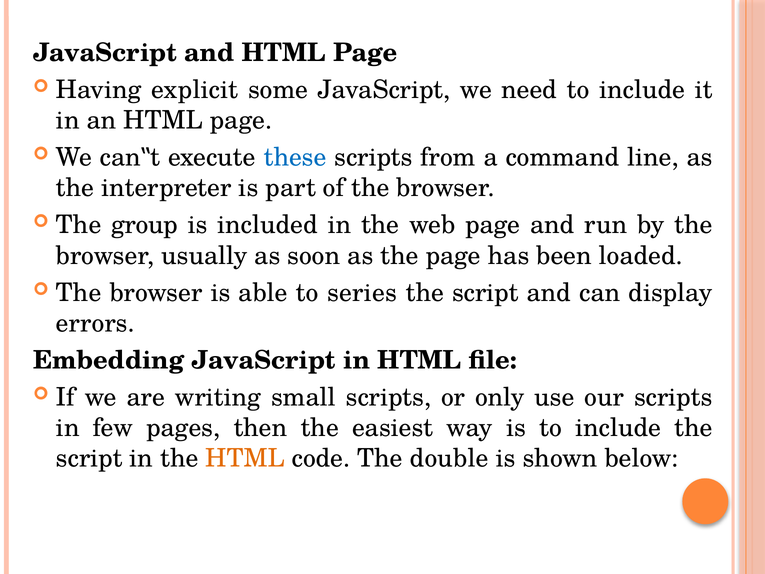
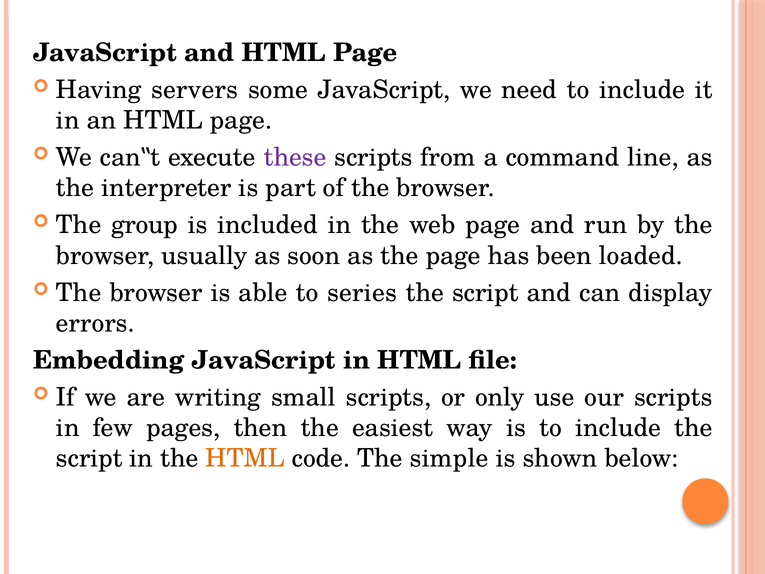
explicit: explicit -> servers (195, 90)
these colour: blue -> purple (295, 157)
double: double -> simple (449, 458)
